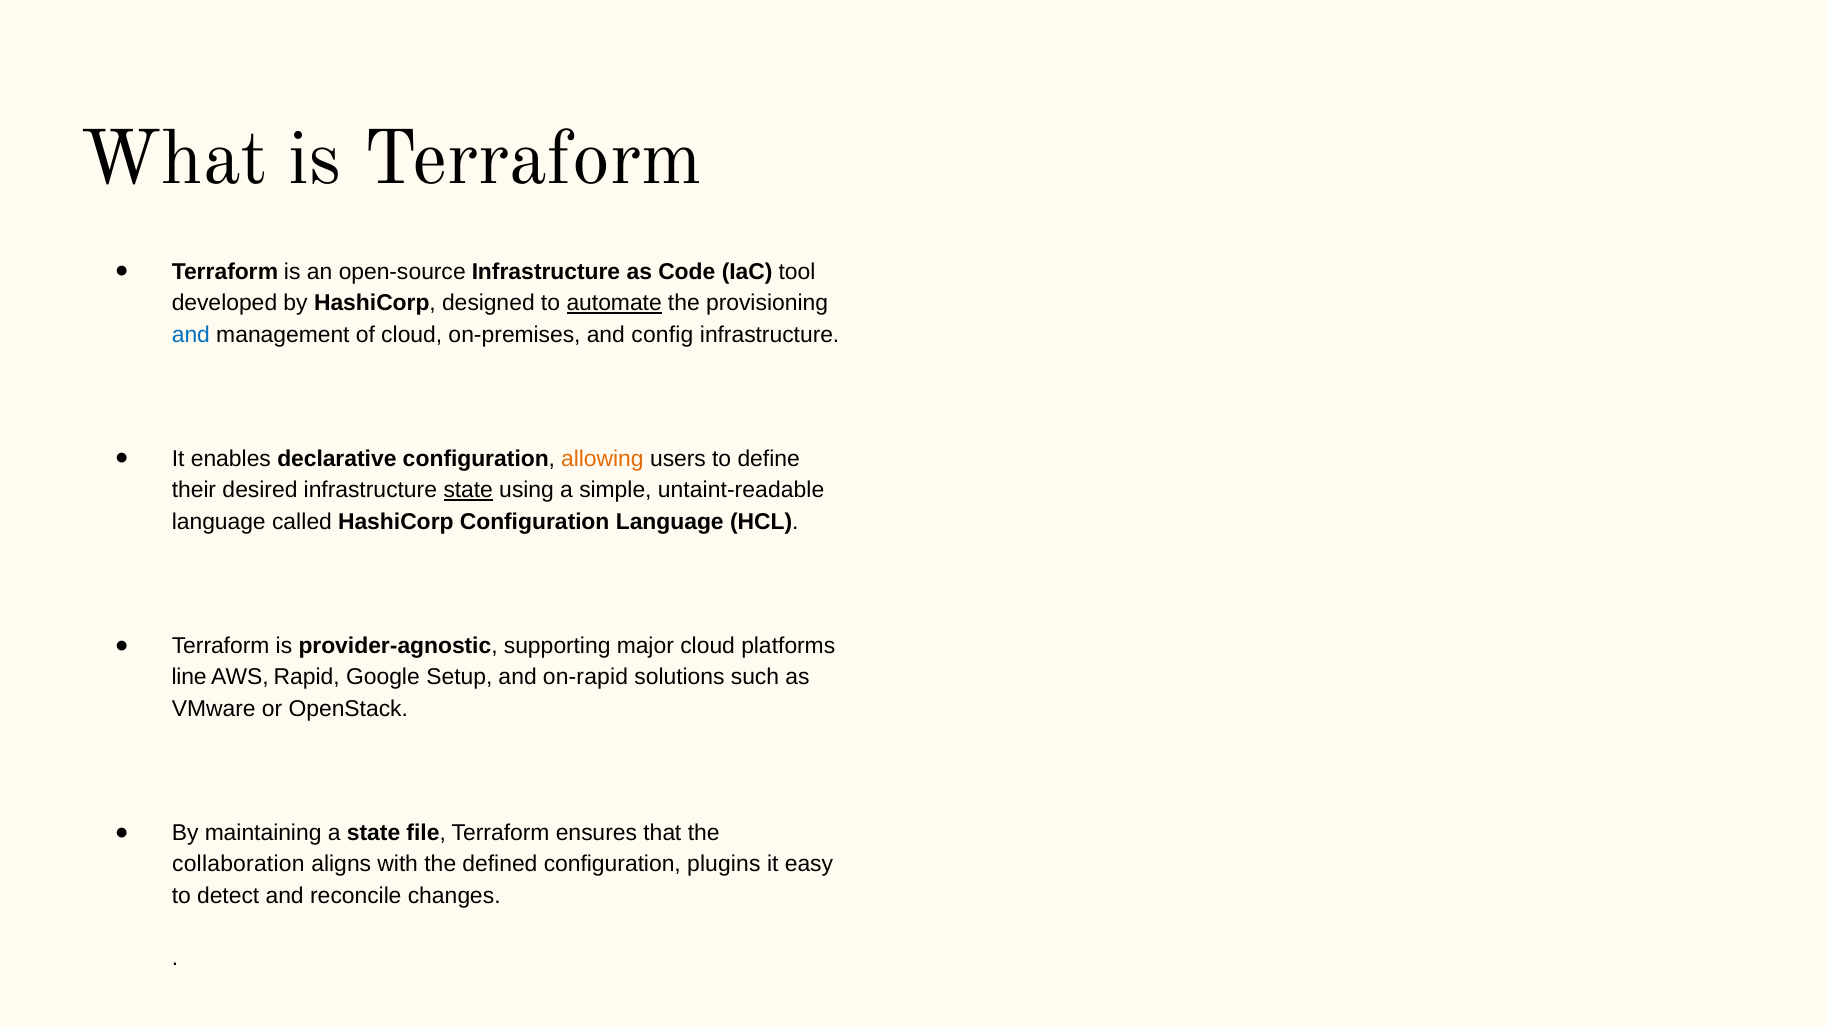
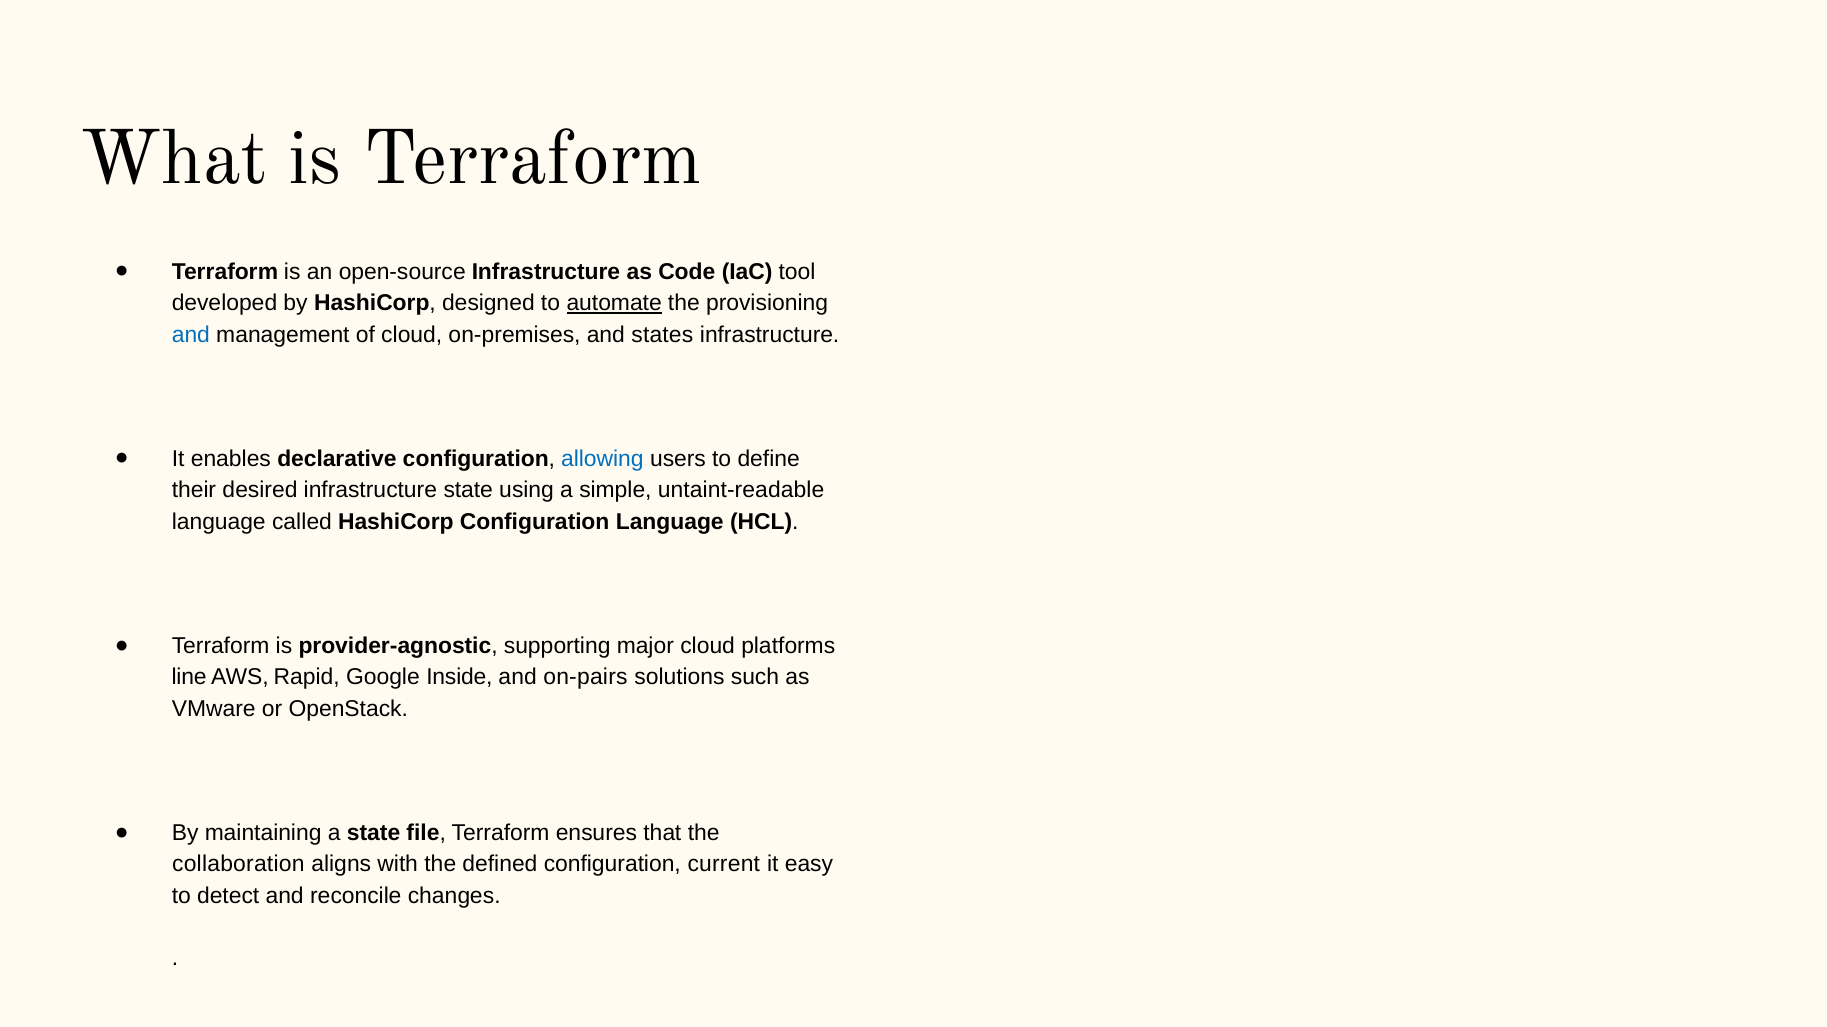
config: config -> states (662, 335)
allowing colour: orange -> blue (602, 459)
state underline: present -> none (468, 491)
Setup: Setup -> Inside (459, 678)
on-rapid: on-rapid -> on-pairs (585, 678)
plugins: plugins -> current (724, 865)
